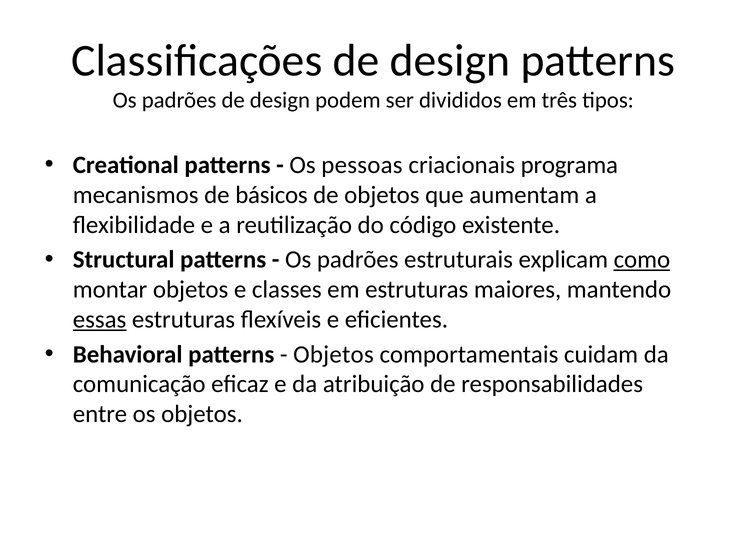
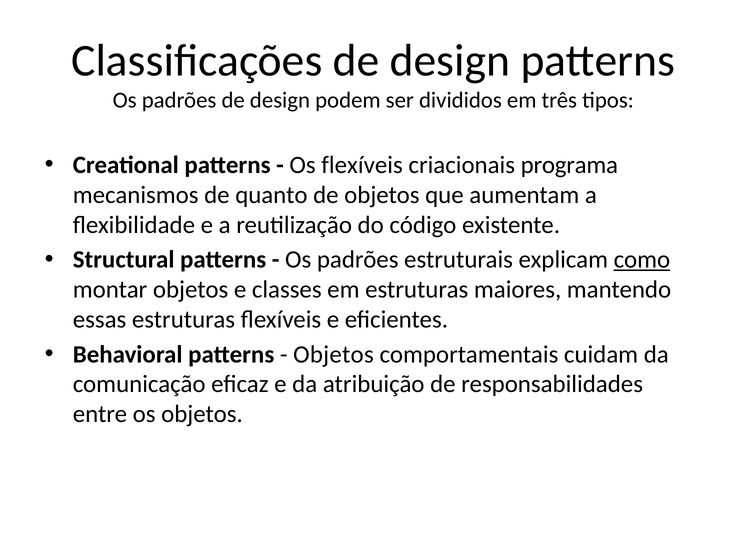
Os pessoas: pessoas -> flexíveis (362, 165)
básicos: básicos -> quanto (271, 195)
essas underline: present -> none (100, 320)
